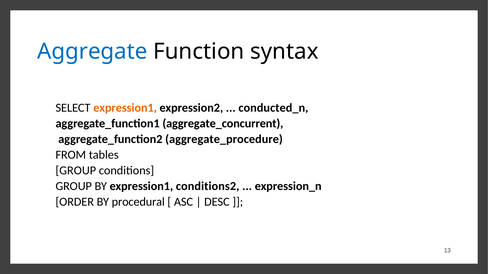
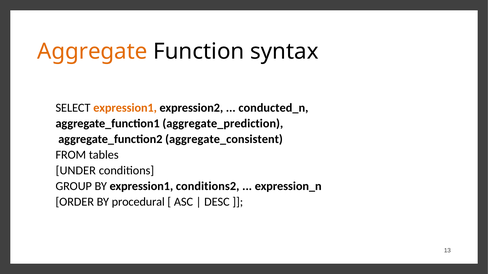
Aggregate colour: blue -> orange (92, 52)
aggregate_concurrent: aggregate_concurrent -> aggregate_prediction (223, 124)
aggregate_procedure: aggregate_procedure -> aggregate_consistent (224, 139)
GROUP: GROUP -> UNDER (76, 171)
